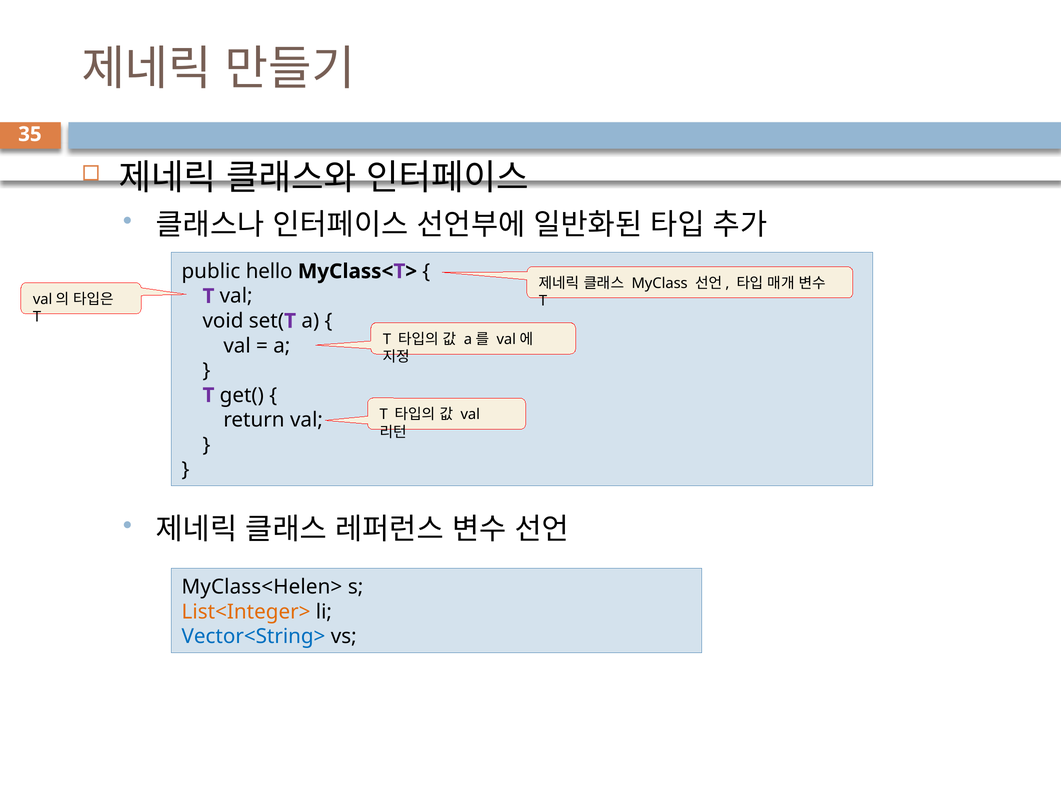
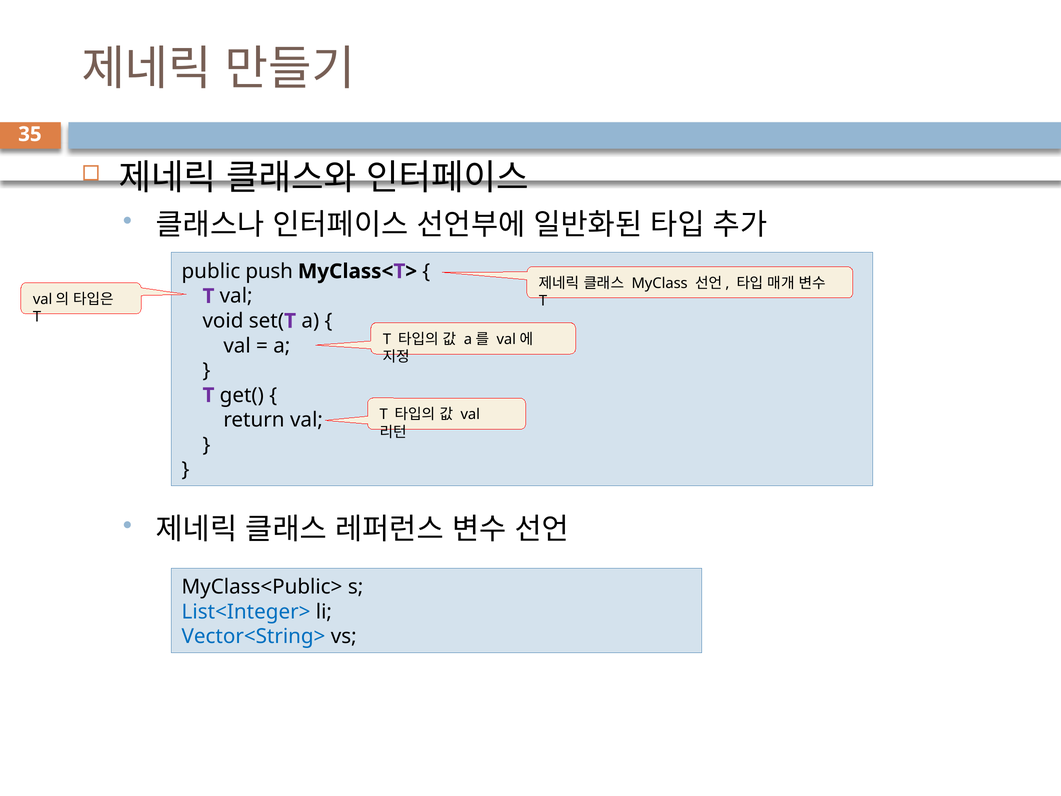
hello: hello -> push (269, 271)
MyClass<Helen>: MyClass<Helen> -> MyClass<Public> (262, 587)
List<Integer> colour: orange -> blue (246, 612)
